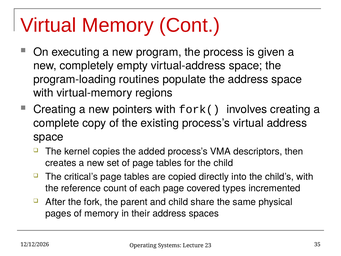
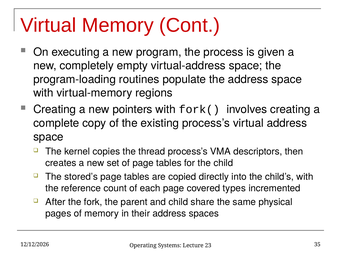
added: added -> thread (152, 151)
critical’s: critical’s -> stored’s (81, 177)
